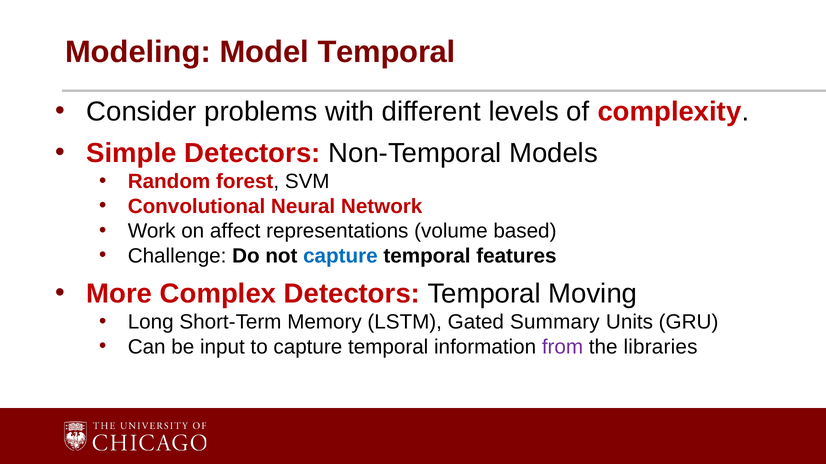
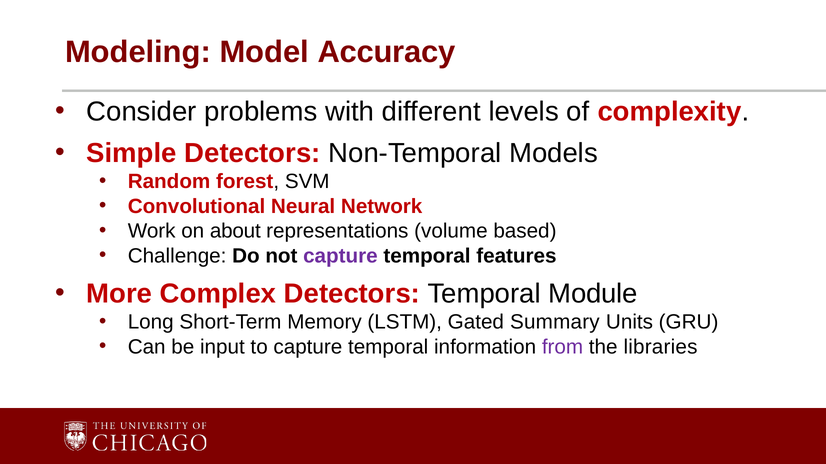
Model Temporal: Temporal -> Accuracy (387, 52)
affect: affect -> about (235, 231)
capture colour: blue -> purple (340, 256)
Moving: Moving -> Module (593, 294)
